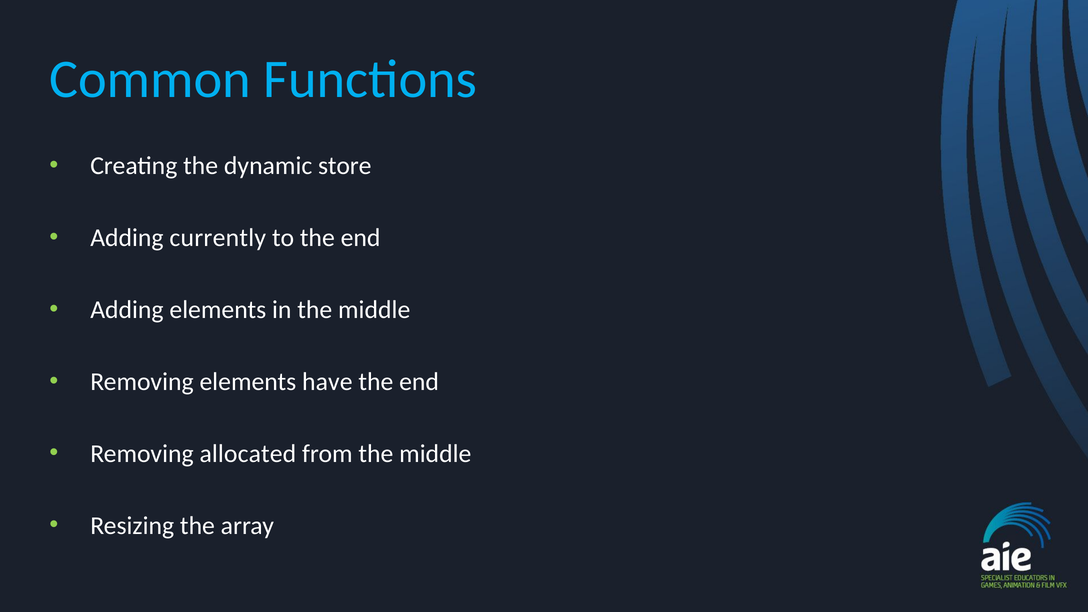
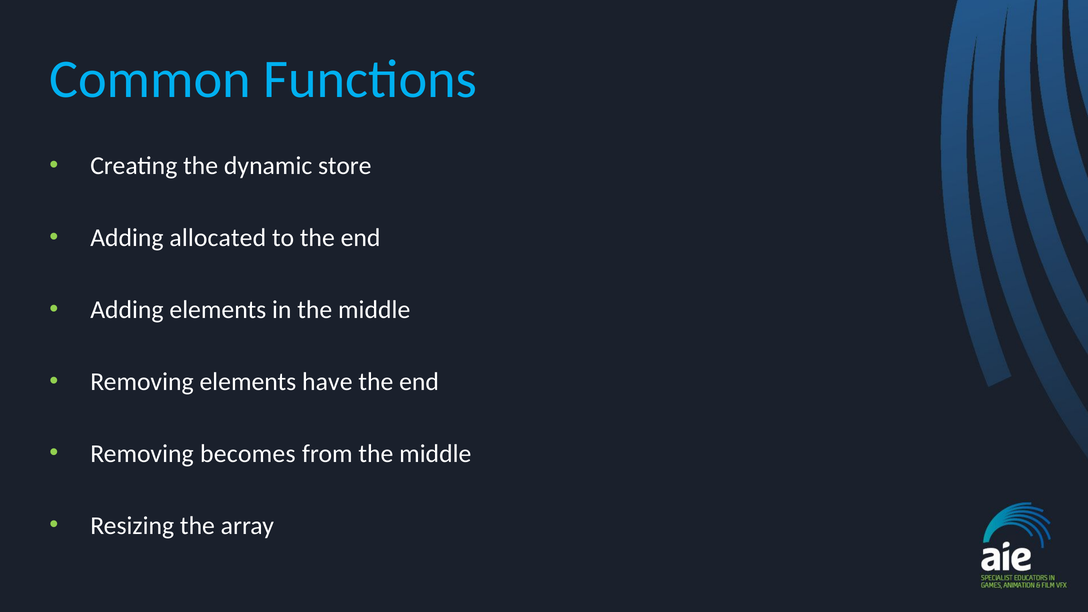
currently: currently -> allocated (218, 238)
allocated: allocated -> becomes (248, 454)
